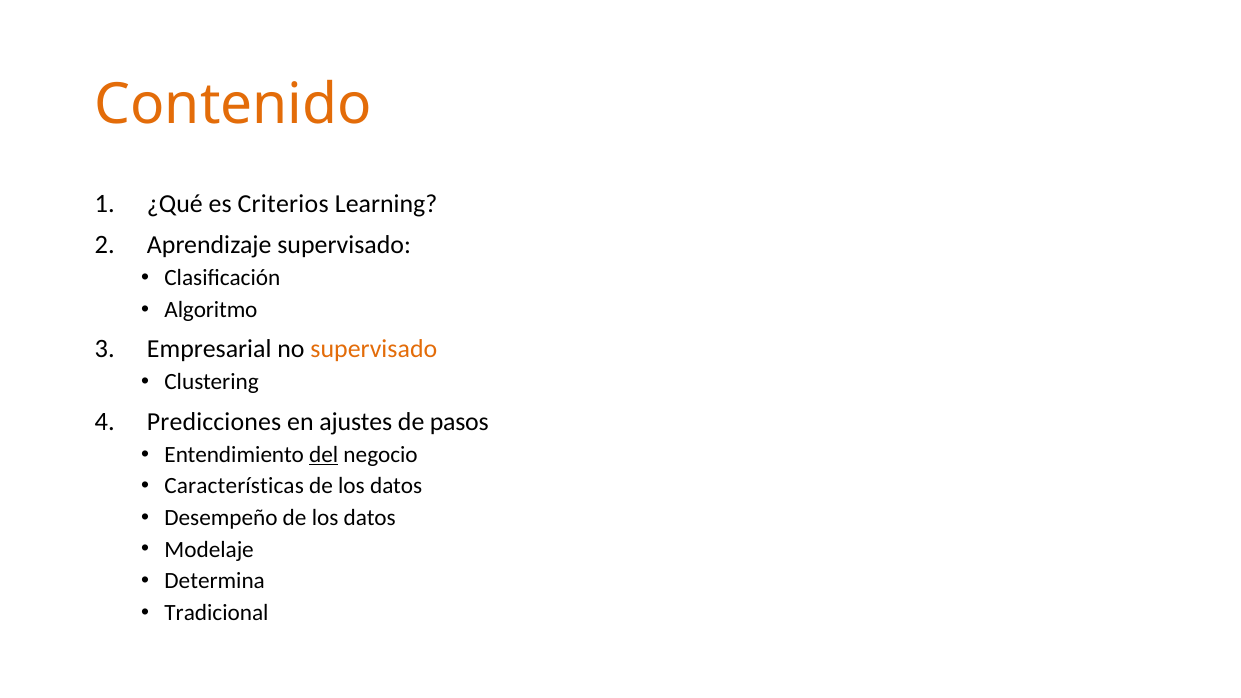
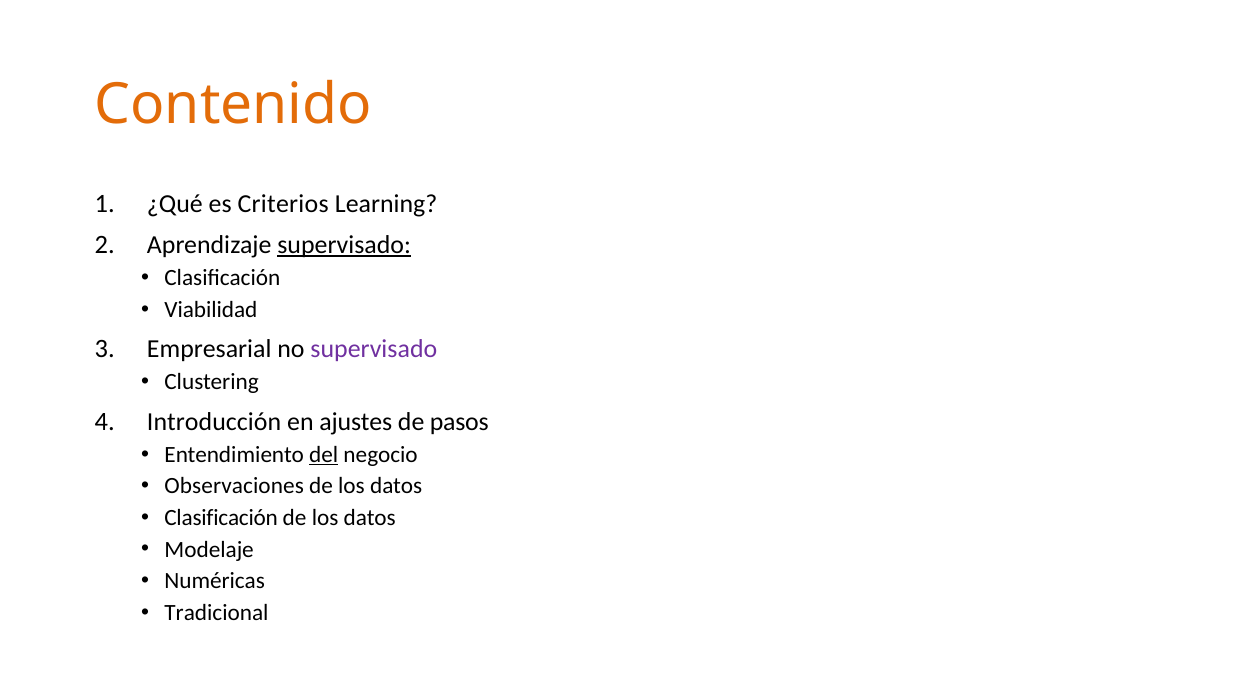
supervisado underline: none -> present (344, 245)
Algoritmo: Algoritmo -> Viabilidad (211, 310)
supervisado colour: orange -> purple (374, 349)
Predicciones: Predicciones -> Introducción (214, 422)
Características: Características -> Observaciones (234, 486)
Desempeño: Desempeño -> Clasificación (221, 518)
Determina: Determina -> Numéricas (215, 581)
